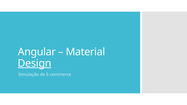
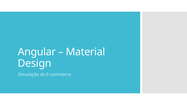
Design underline: present -> none (35, 63)
